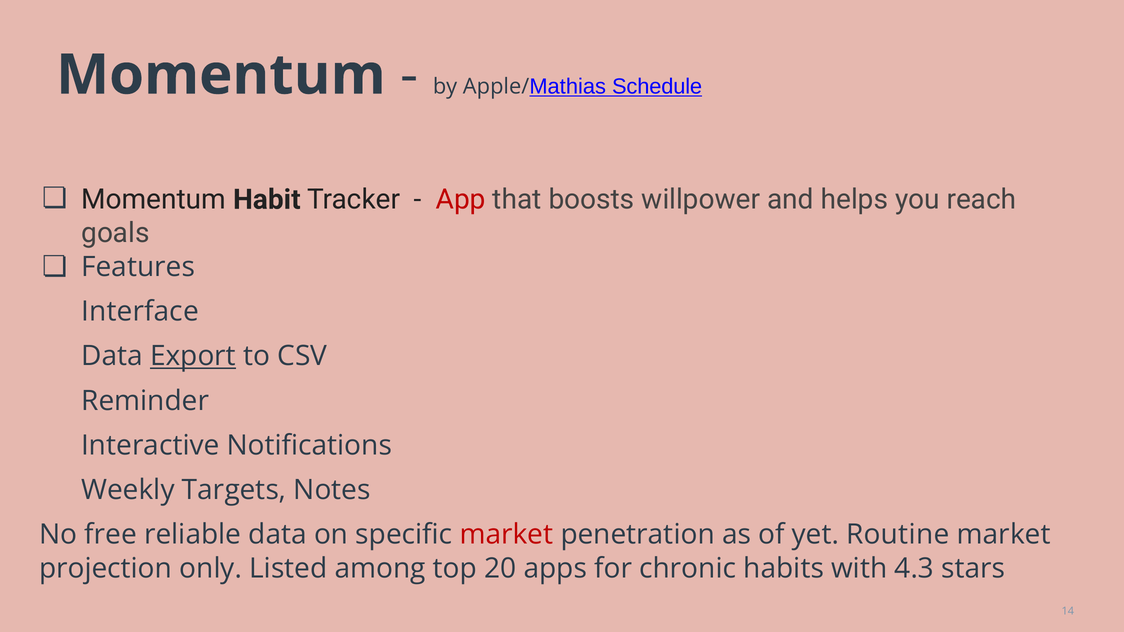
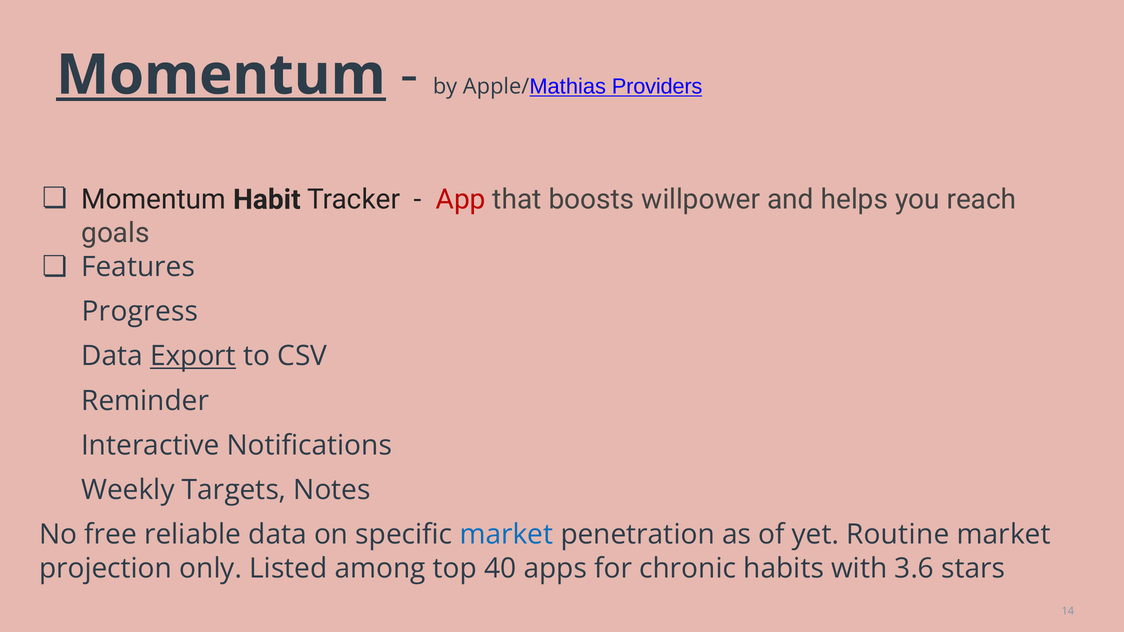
Momentum underline: none -> present (221, 75)
Schedule: Schedule -> Providers (657, 86)
Interface: Interface -> Progress (140, 312)
market colour: red -> blue (506, 535)
20: 20 -> 40 (500, 569)
4.3: 4.3 -> 3.6 (914, 569)
